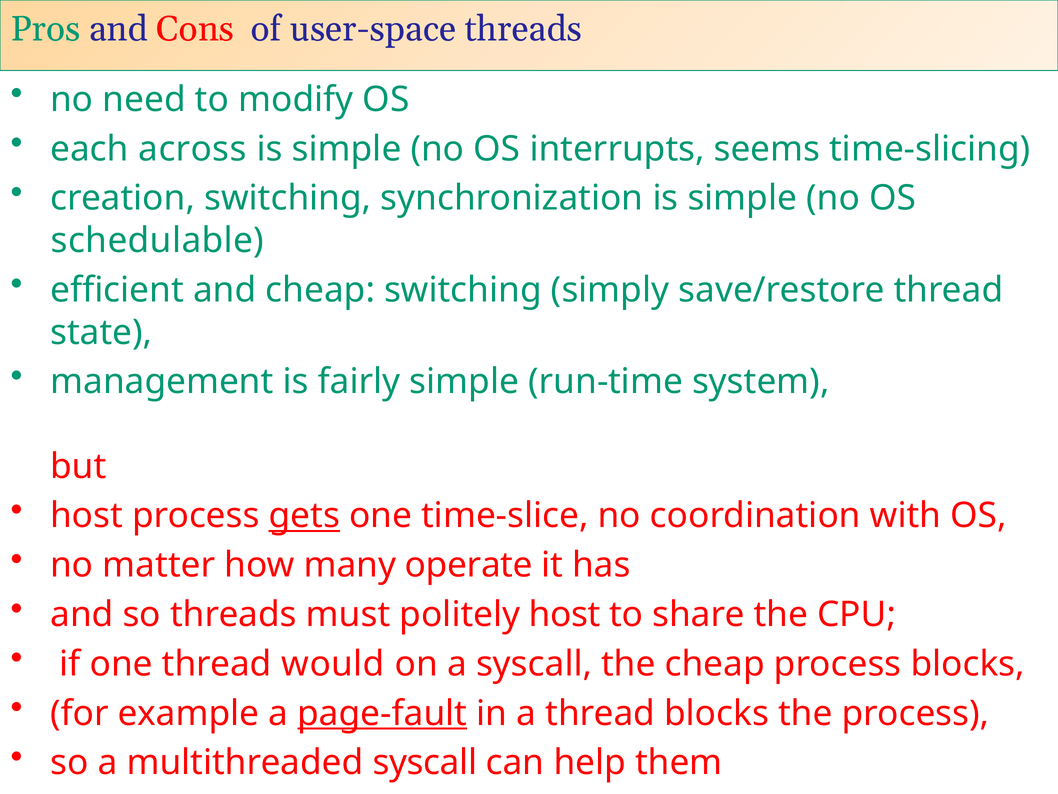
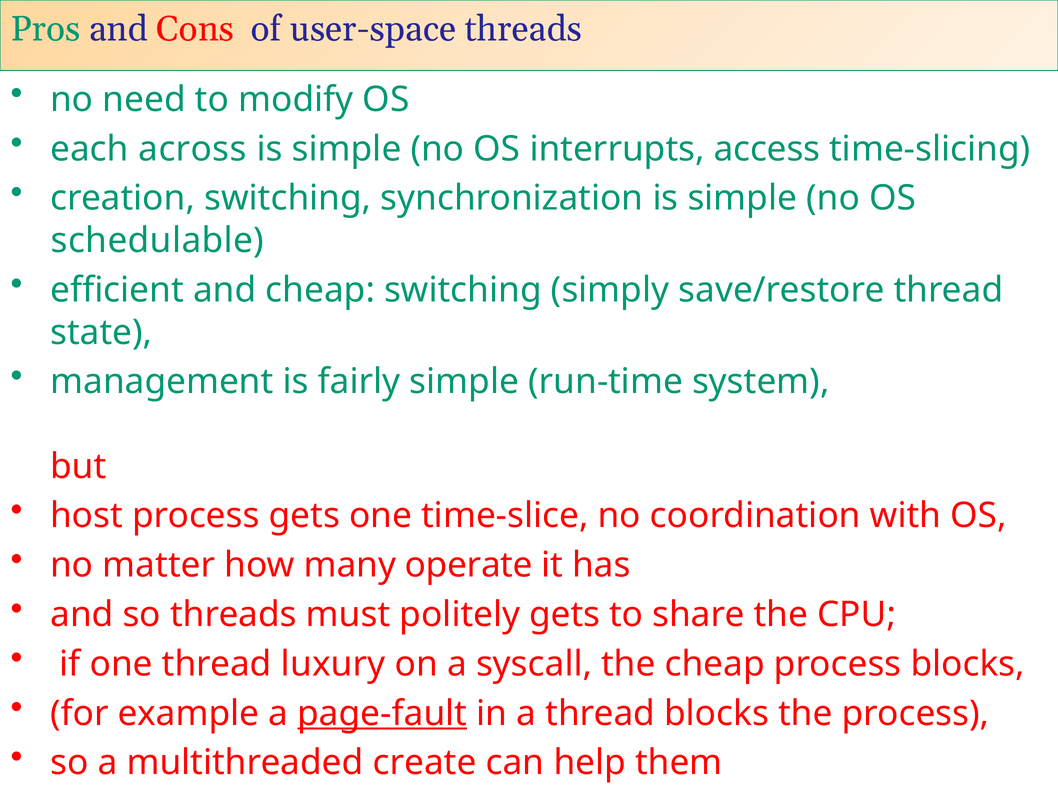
seems: seems -> access (767, 149)
gets underline: present -> none (304, 516)
politely host: host -> gets (565, 614)
would: would -> luxury (333, 664)
multithreaded syscall: syscall -> create (425, 762)
